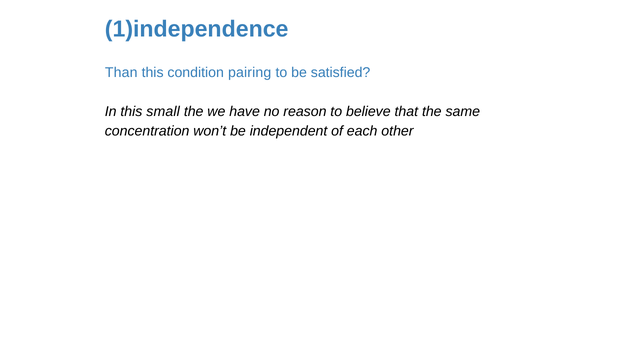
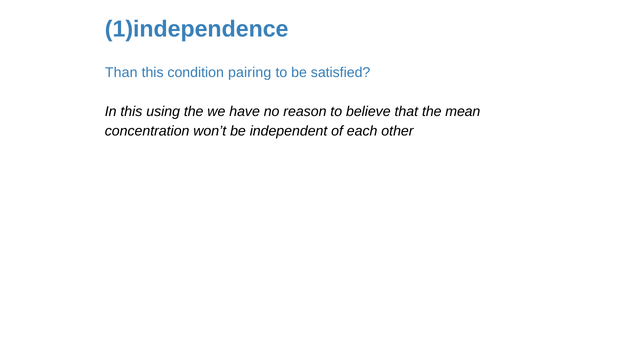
small: small -> using (163, 112)
same: same -> mean (463, 112)
